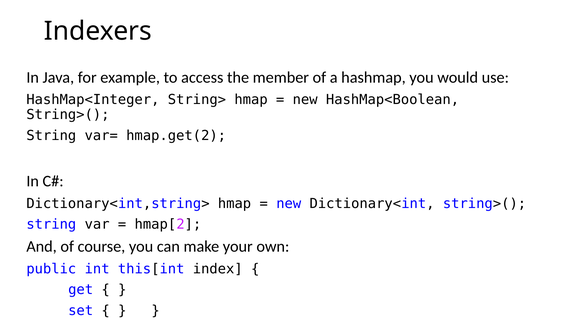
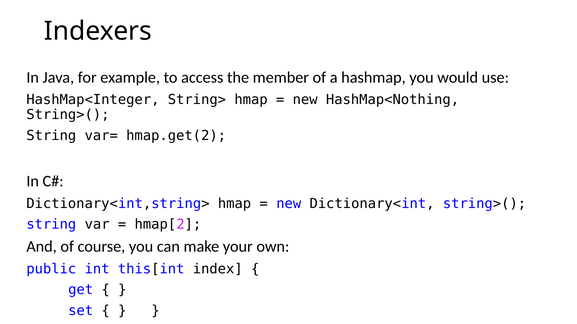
HashMap<Boolean: HashMap<Boolean -> HashMap<Nothing (393, 100)
